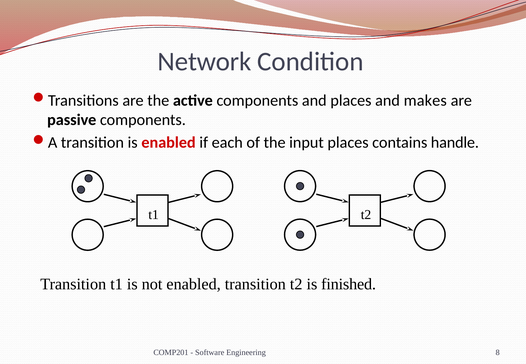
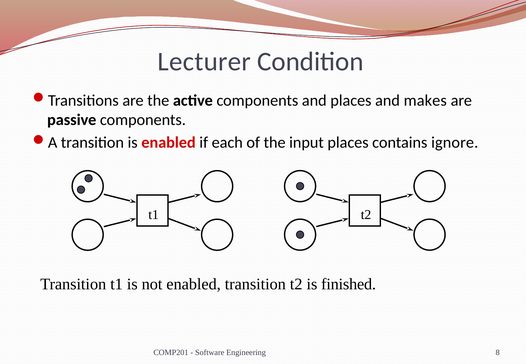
Network: Network -> Lecturer (204, 62)
handle: handle -> ignore (455, 143)
